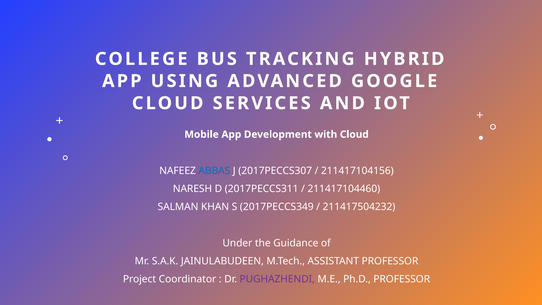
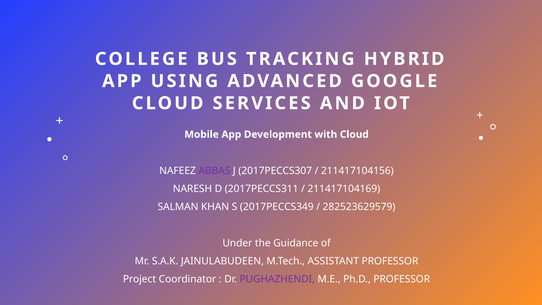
ABBAS colour: blue -> purple (214, 171)
211417104460: 211417104460 -> 211417104169 (344, 189)
211417504232: 211417504232 -> 282523629579 (359, 207)
